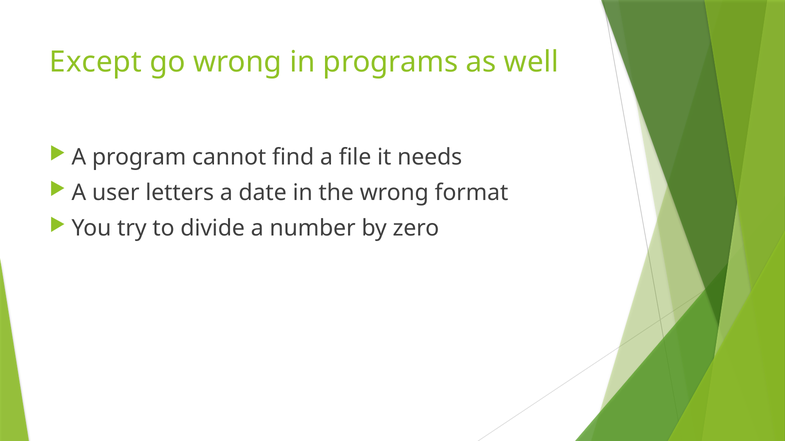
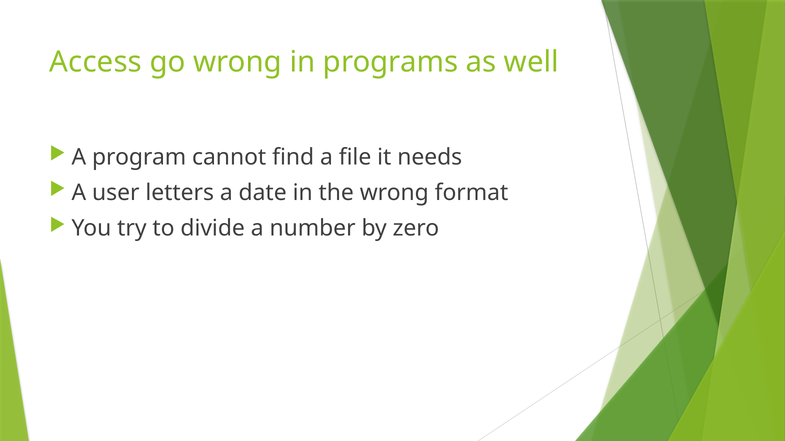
Except: Except -> Access (96, 62)
